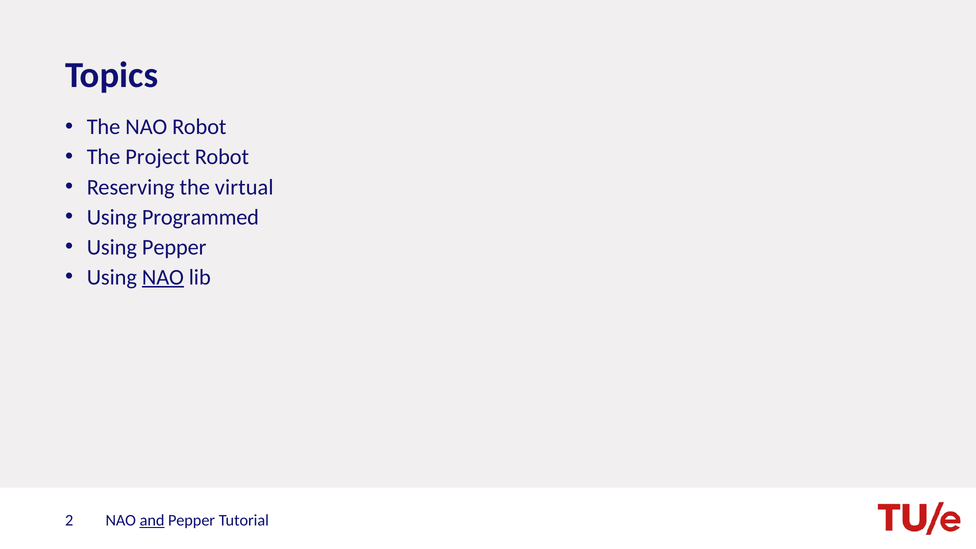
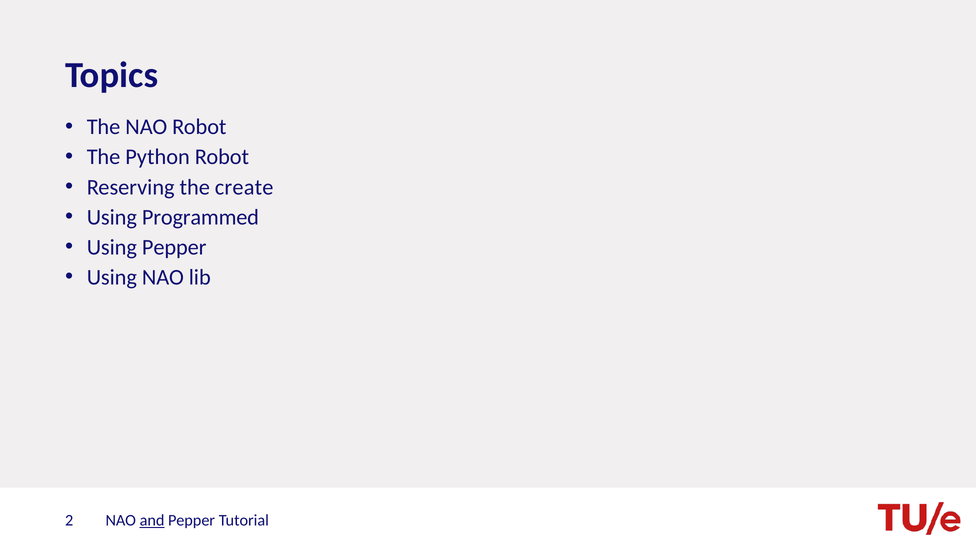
Project: Project -> Python (158, 157)
virtual: virtual -> create (244, 187)
NAO underline: present -> none (163, 277)
